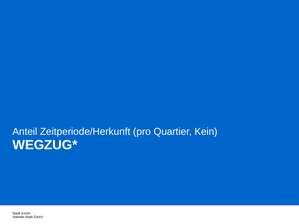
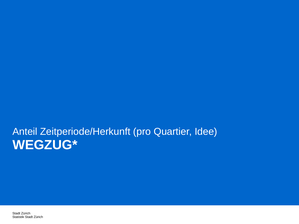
Kein: Kein -> Idee (206, 132)
